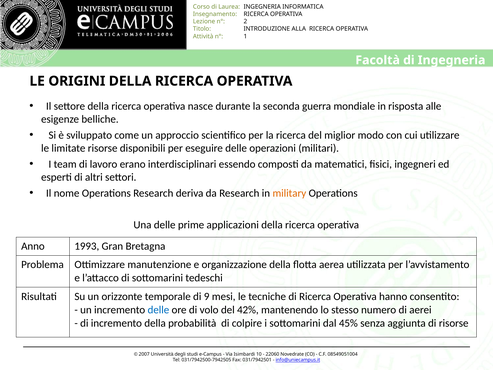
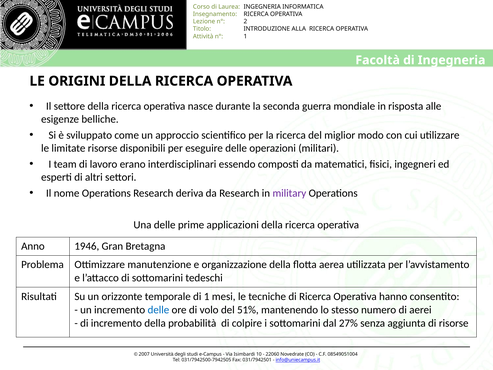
military colour: orange -> purple (289, 193)
1993: 1993 -> 1946 (87, 246)
di 9: 9 -> 1 (207, 296)
42%: 42% -> 51% (248, 310)
45%: 45% -> 27% (348, 323)
